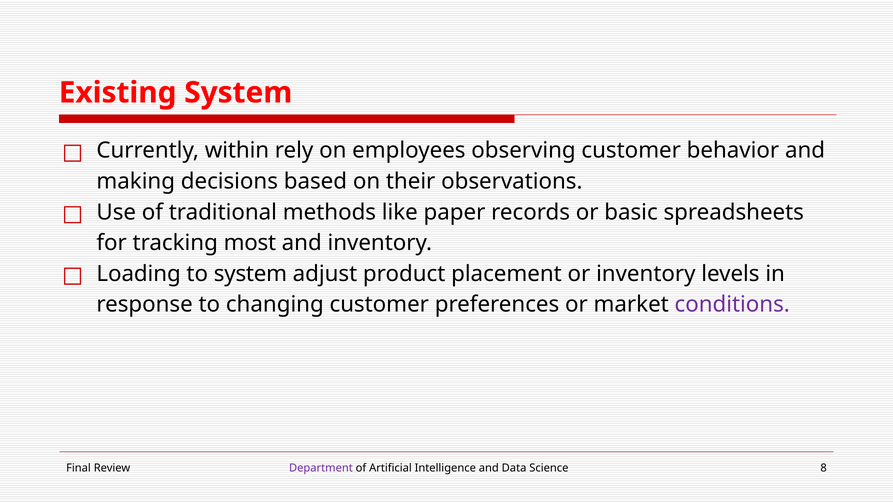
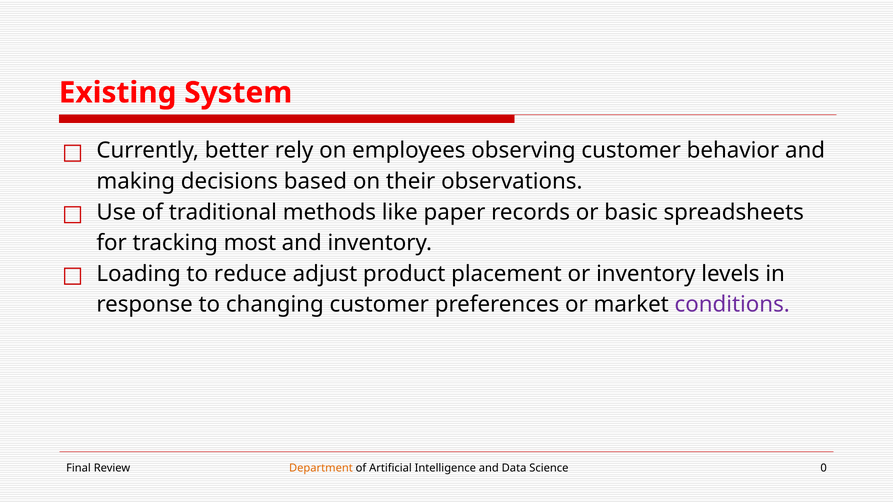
within: within -> better (237, 151)
to system: system -> reduce (250, 274)
Department colour: purple -> orange (321, 468)
8: 8 -> 0 (824, 468)
